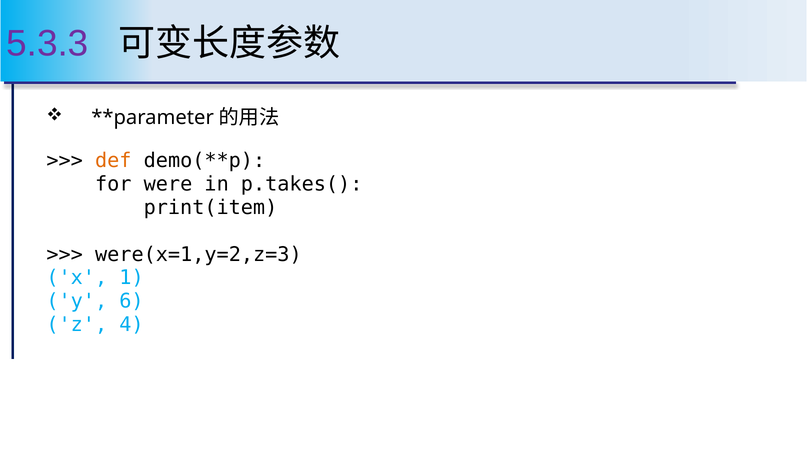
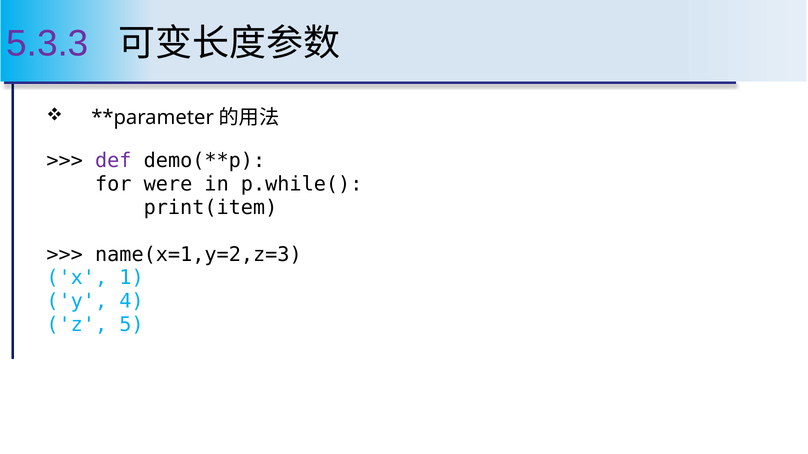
def colour: orange -> purple (113, 161)
p.takes(: p.takes( -> p.while( (302, 184)
were(x=1,y=2,z=3: were(x=1,y=2,z=3 -> name(x=1,y=2,z=3 (198, 255)
6: 6 -> 4 (131, 302)
4: 4 -> 5 (131, 325)
